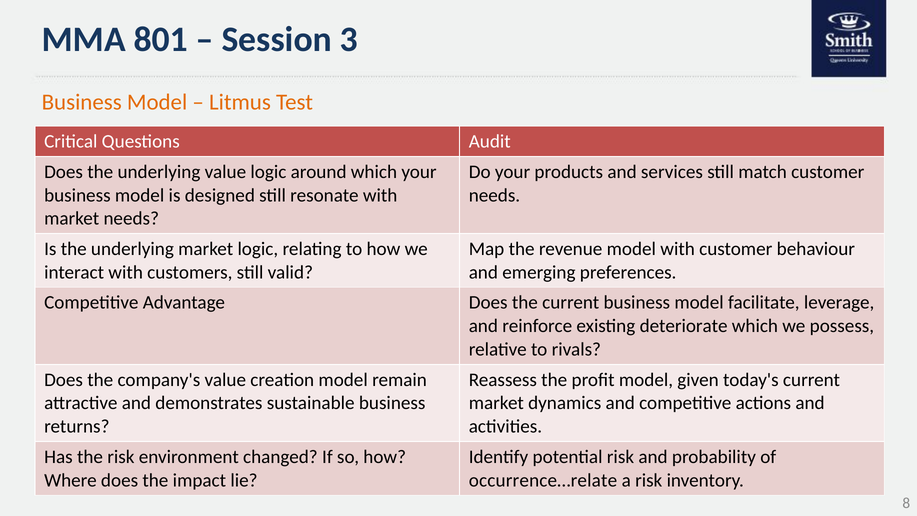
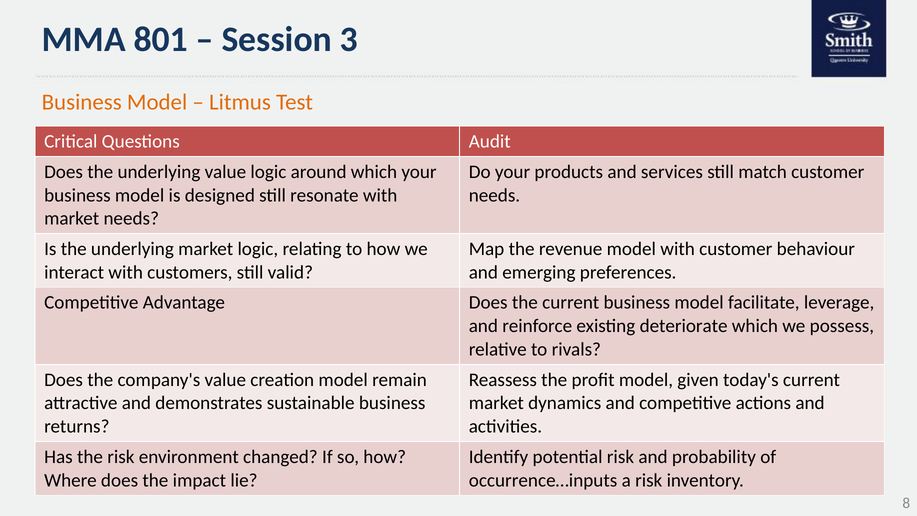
occurrence…relate: occurrence…relate -> occurrence…inputs (543, 480)
